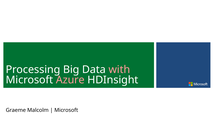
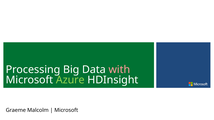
Azure colour: pink -> light green (70, 80)
